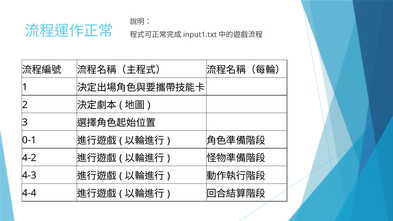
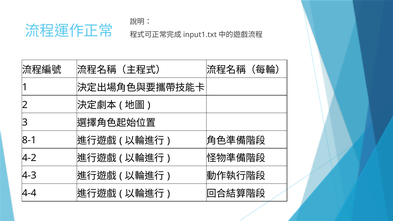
0-1: 0-1 -> 8-1 (29, 140)
